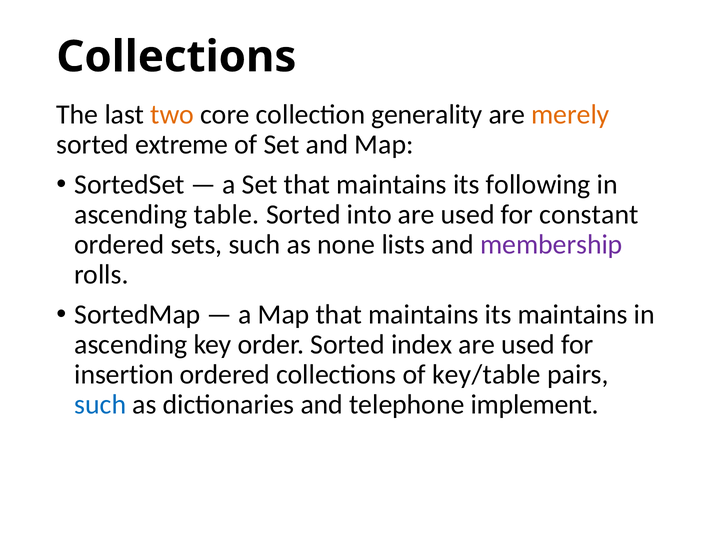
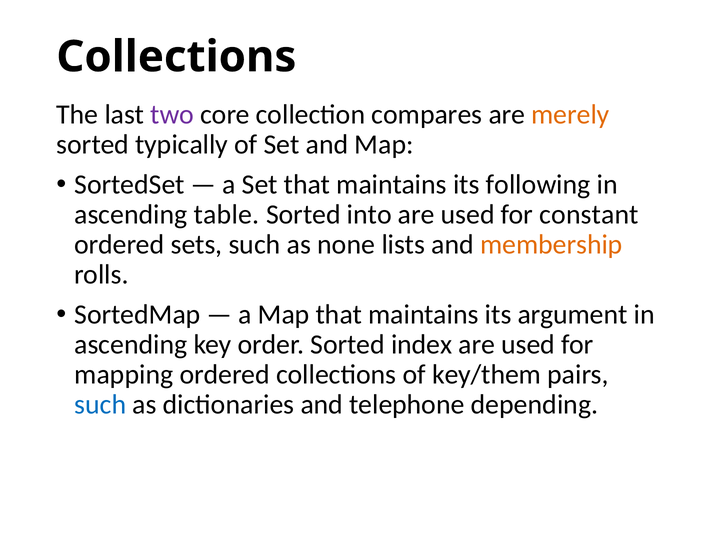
two colour: orange -> purple (172, 115)
generality: generality -> compares (427, 115)
extreme: extreme -> typically (182, 145)
membership colour: purple -> orange (551, 245)
its maintains: maintains -> argument (573, 315)
insertion: insertion -> mapping (124, 375)
key/table: key/table -> key/them (487, 375)
implement: implement -> depending (535, 405)
